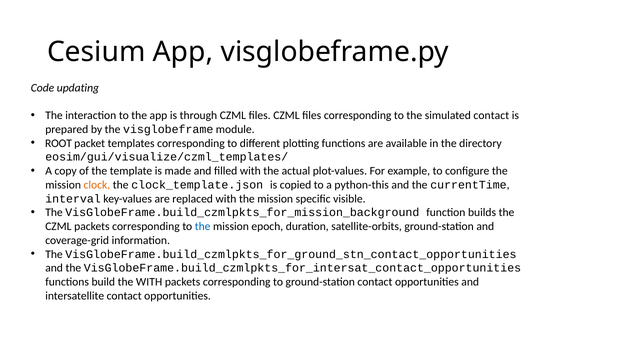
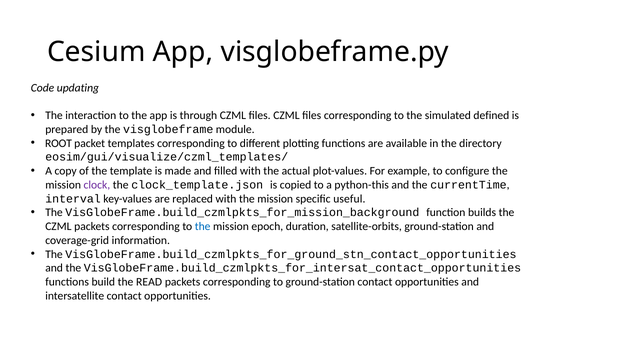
simulated contact: contact -> defined (491, 116)
clock colour: orange -> purple (97, 185)
visible: visible -> useful (349, 199)
the WITH: WITH -> READ (149, 282)
